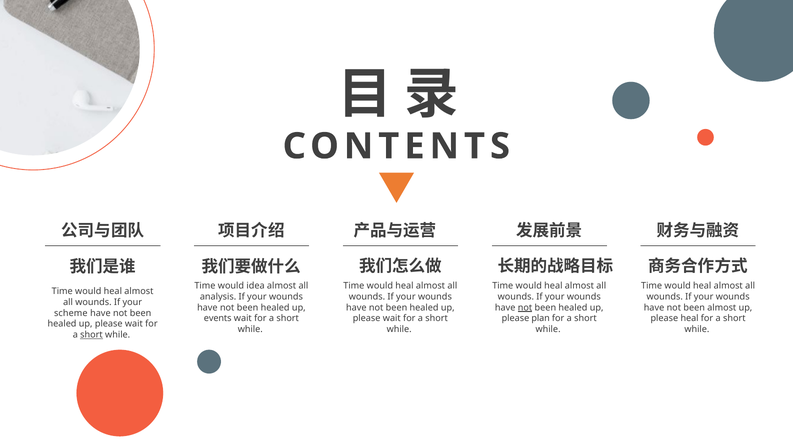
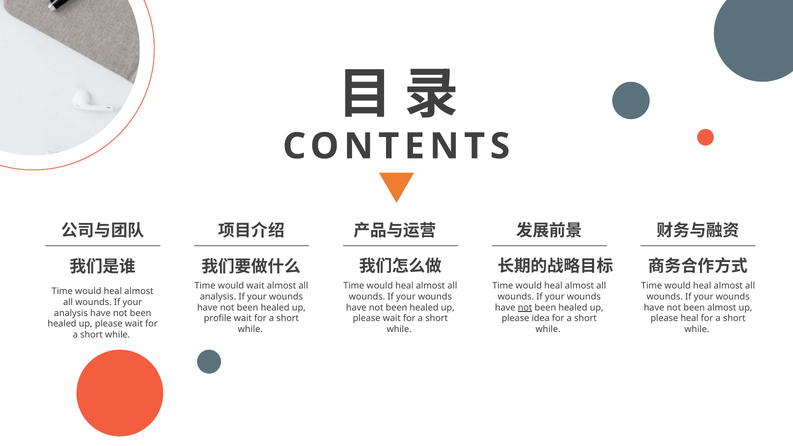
would idea: idea -> wait (255, 286)
scheme: scheme -> analysis (71, 313)
events: events -> profile (218, 319)
plan: plan -> idea (541, 319)
short underline: present -> none (91, 335)
